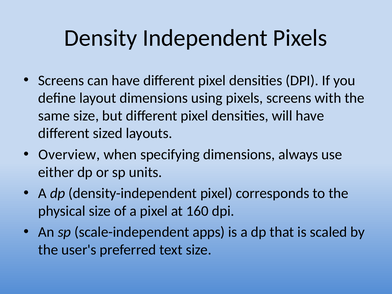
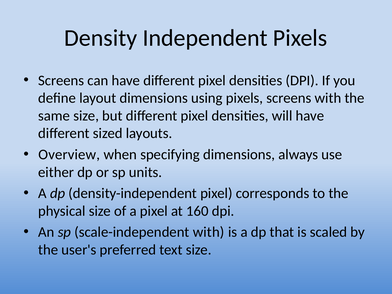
scale-independent apps: apps -> with (209, 232)
